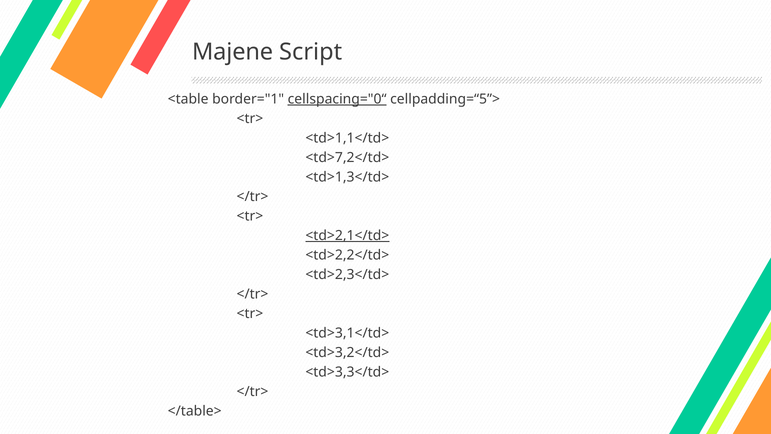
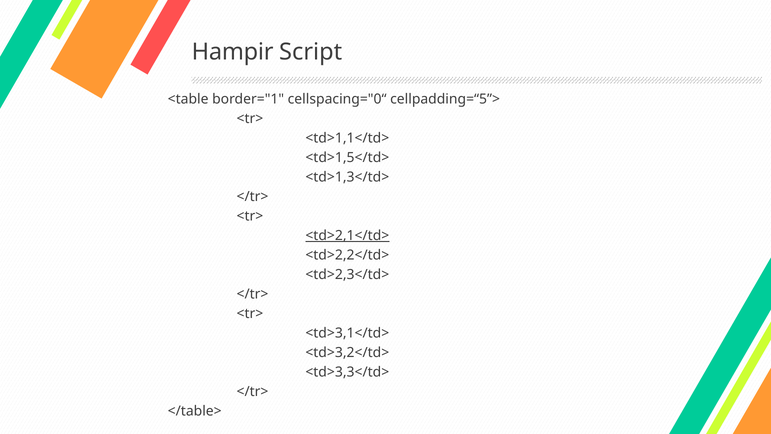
Majene: Majene -> Hampir (233, 52)
cellspacing="0“ underline: present -> none (337, 99)
<td>7,2</td>: <td>7,2</td> -> <td>1,5</td> (347, 158)
